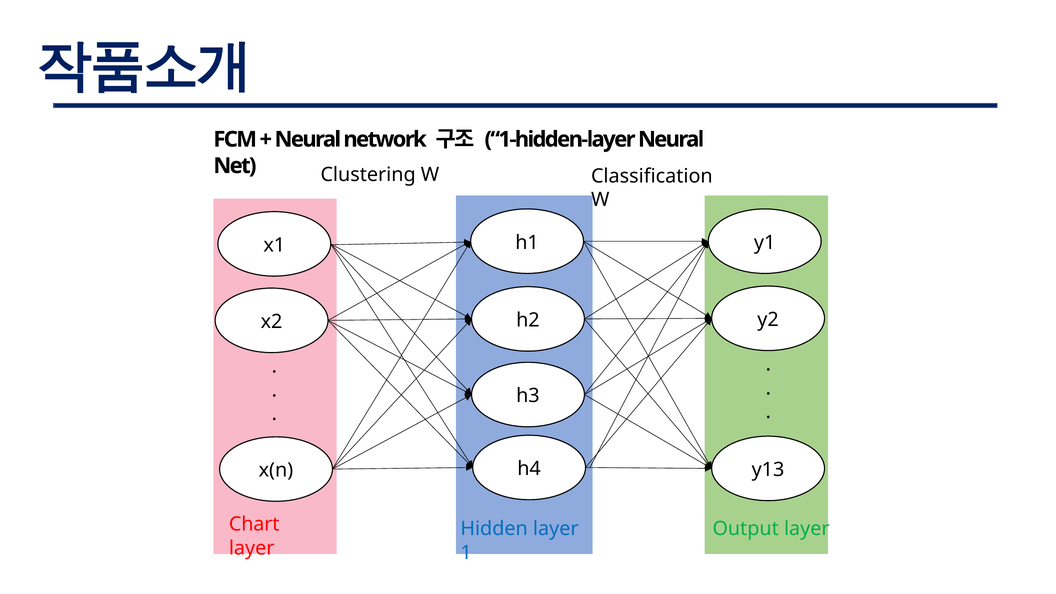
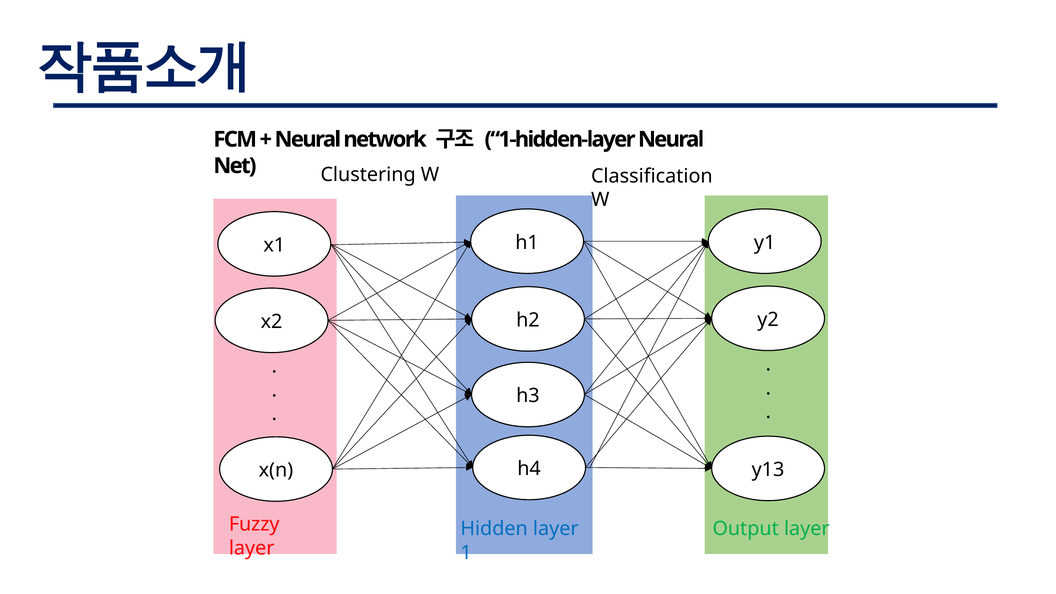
Chart: Chart -> Fuzzy (254, 524)
